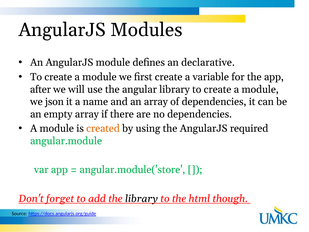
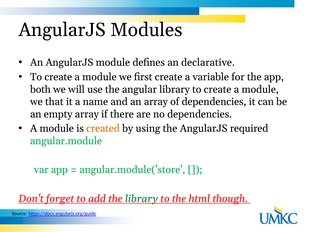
after: after -> both (40, 89)
json: json -> that (54, 102)
library colour: black -> green (142, 198)
